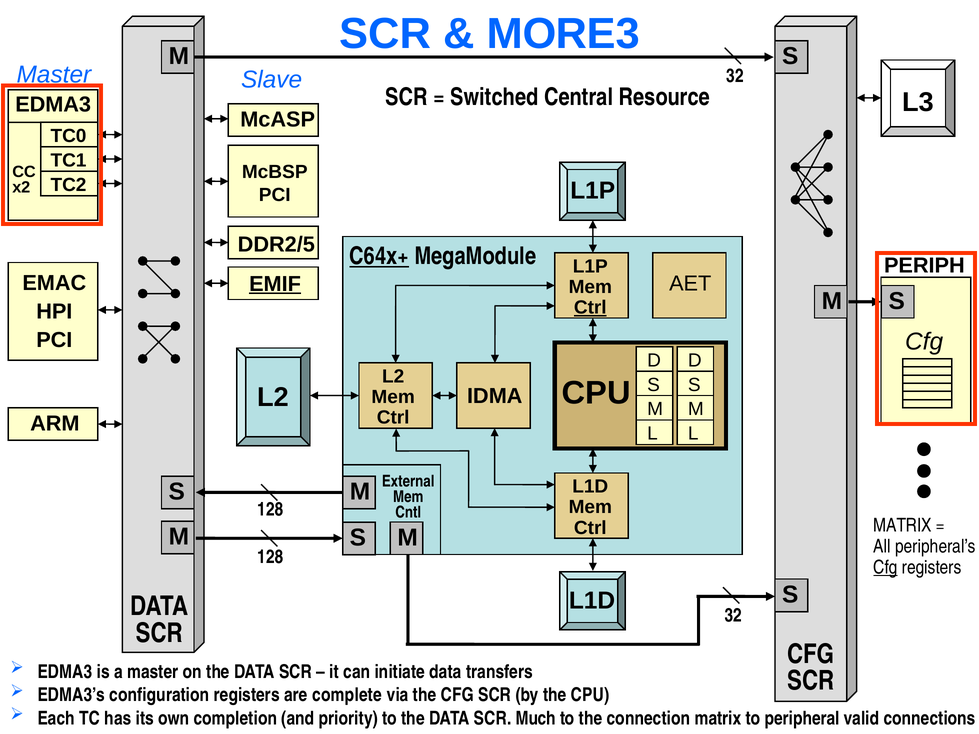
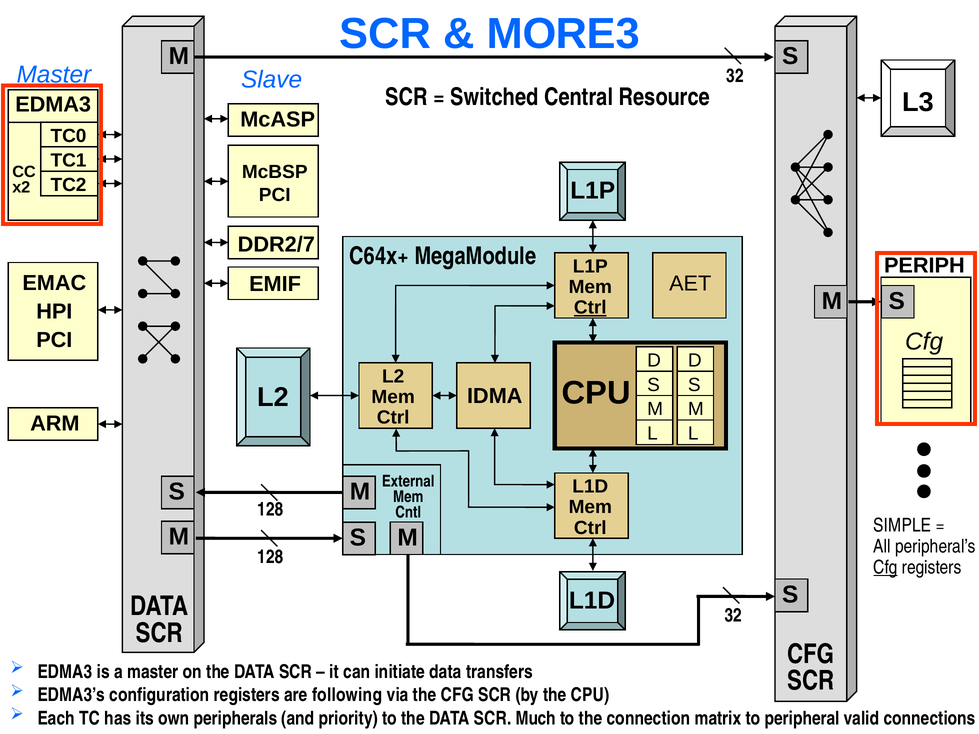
DDR2/5: DDR2/5 -> DDR2/7 (276, 245)
C64x+ underline: present -> none (379, 256)
EMIF underline: present -> none (275, 284)
MATRIX: MATRIX -> SIMPLE (902, 526)
complete: complete -> following (347, 695)
completion: completion -> peripherals (235, 718)
